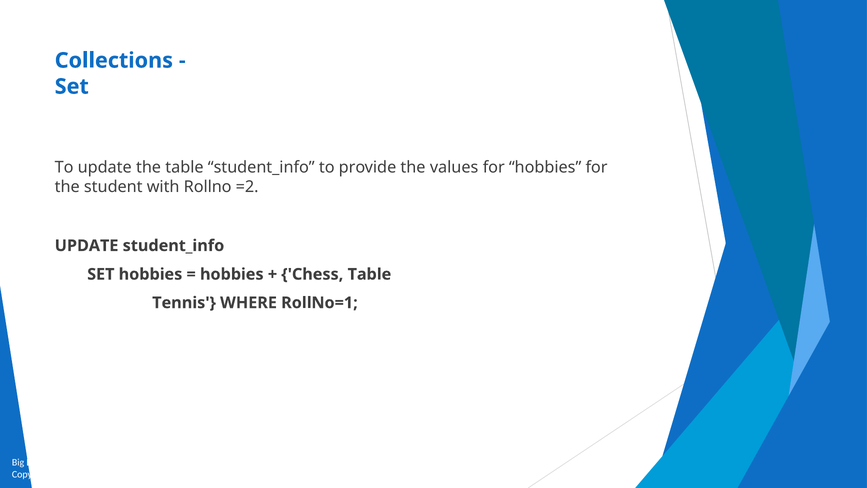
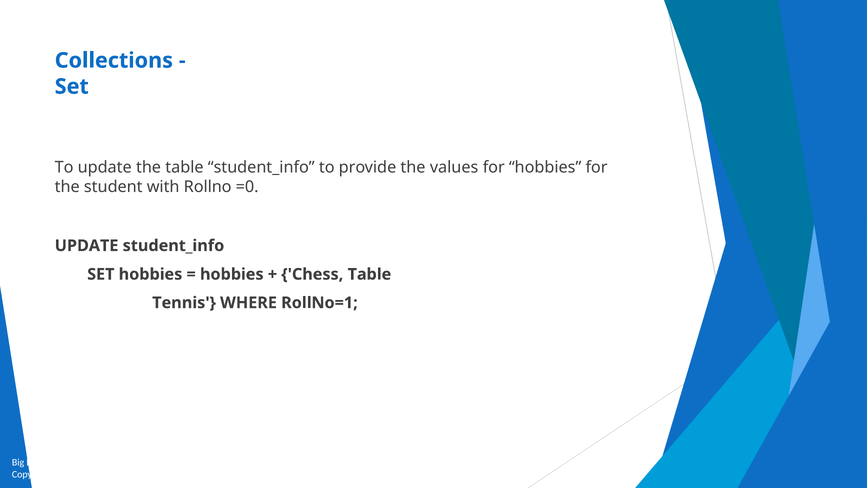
=2: =2 -> =0 (247, 187)
